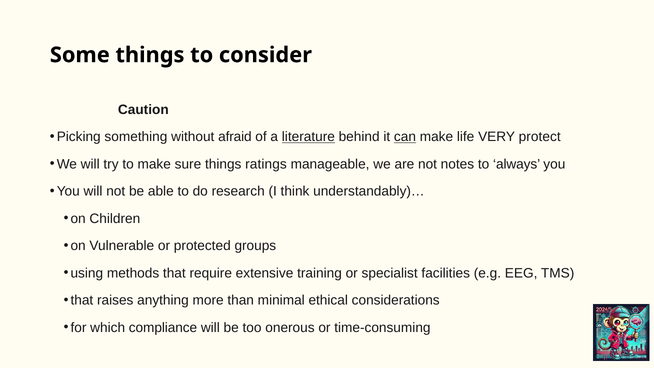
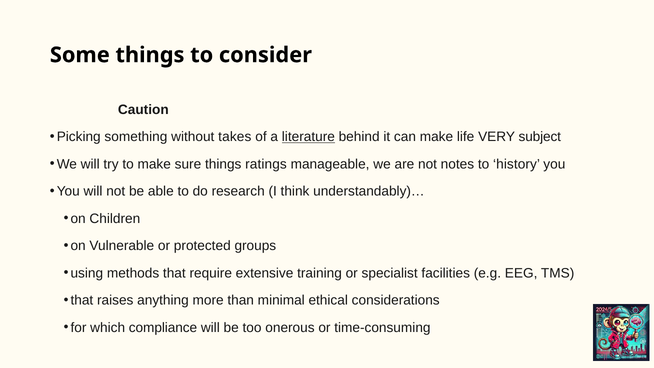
afraid: afraid -> takes (235, 137)
can underline: present -> none (405, 137)
protect: protect -> subject (540, 137)
always: always -> history (517, 164)
